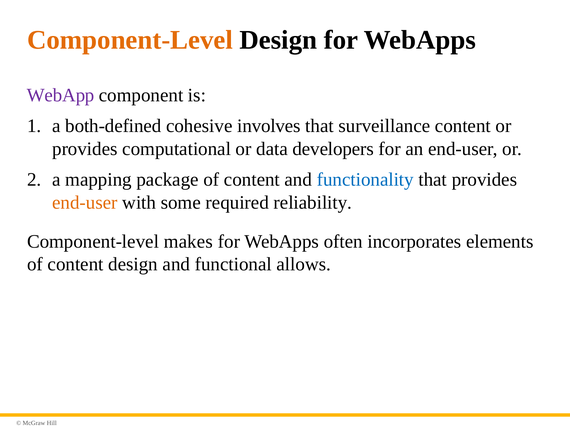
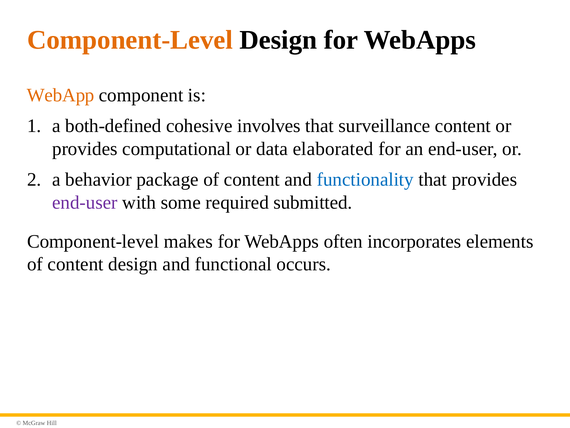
WebApp colour: purple -> orange (61, 95)
developers: developers -> elaborated (333, 149)
mapping: mapping -> behavior (98, 179)
end-user colour: orange -> purple (85, 202)
reliability: reliability -> submitted (313, 202)
allows: allows -> occurs (304, 264)
